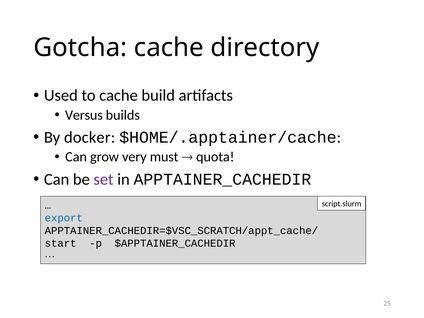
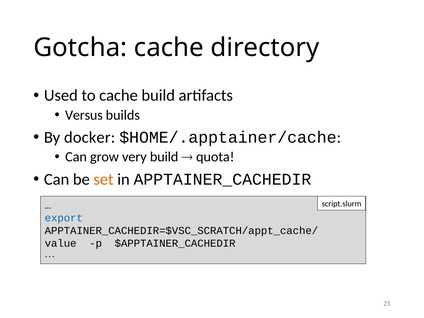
very must: must -> build (164, 157)
set colour: purple -> orange (104, 179)
start: start -> value (61, 243)
